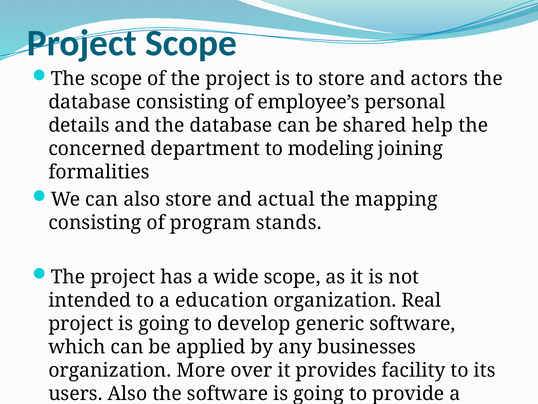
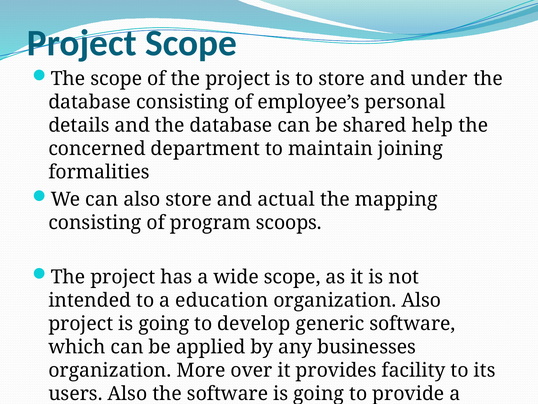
actors: actors -> under (439, 79)
modeling: modeling -> maintain (331, 149)
stands: stands -> scoops (289, 222)
organization Real: Real -> Also (421, 300)
